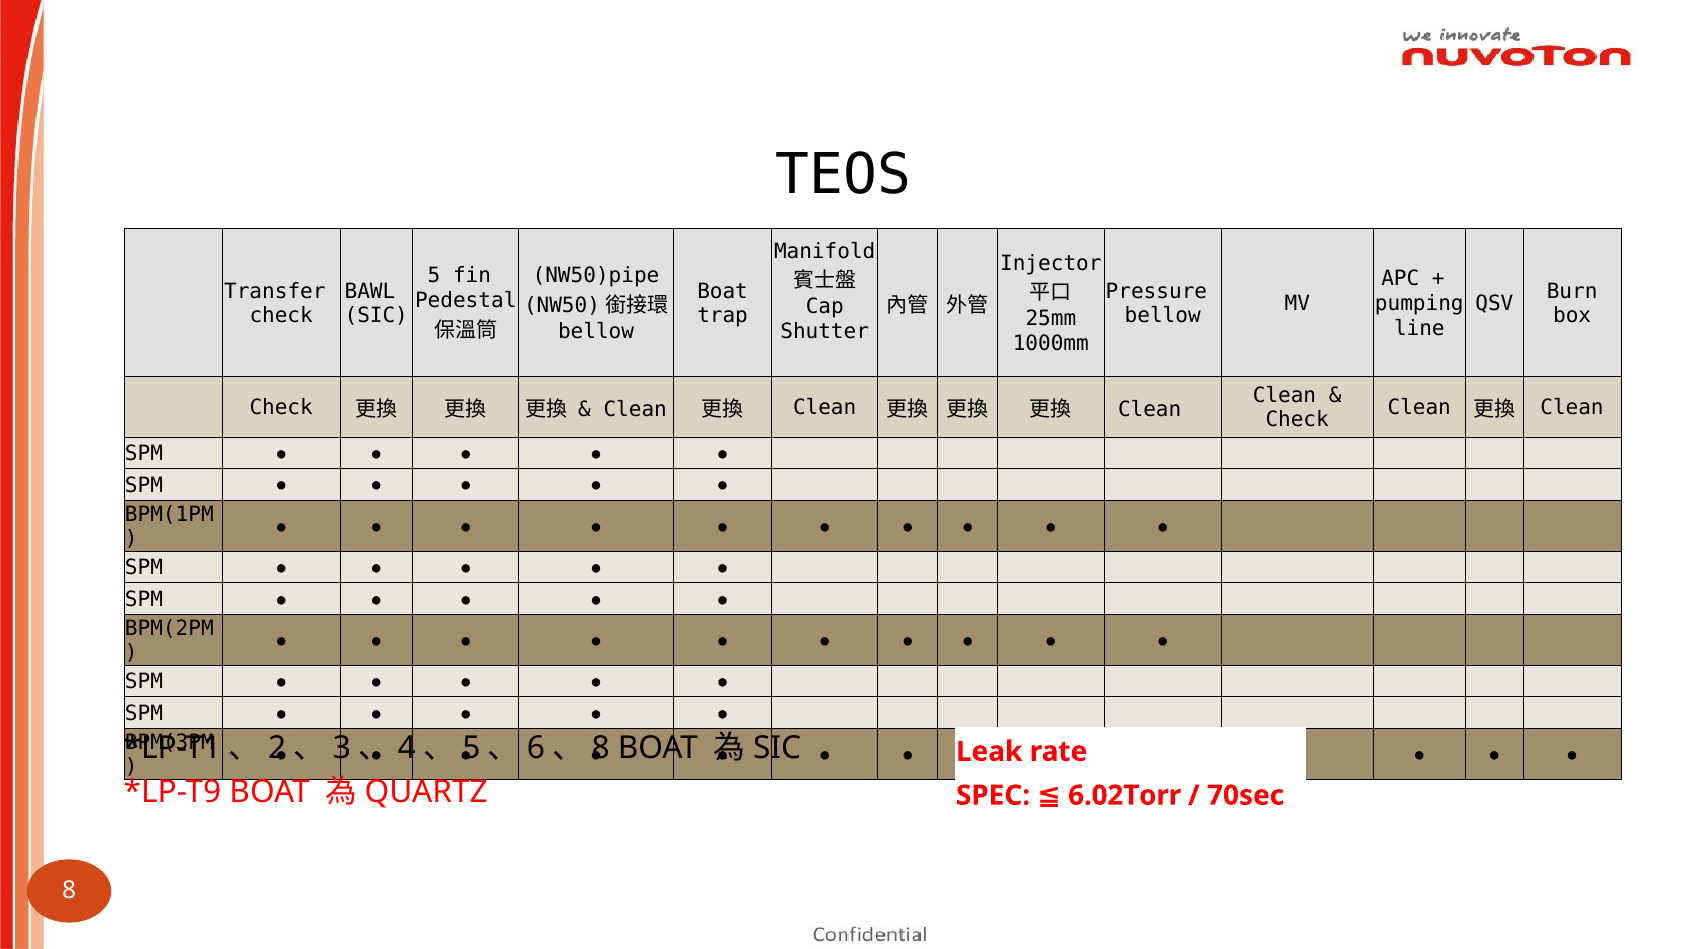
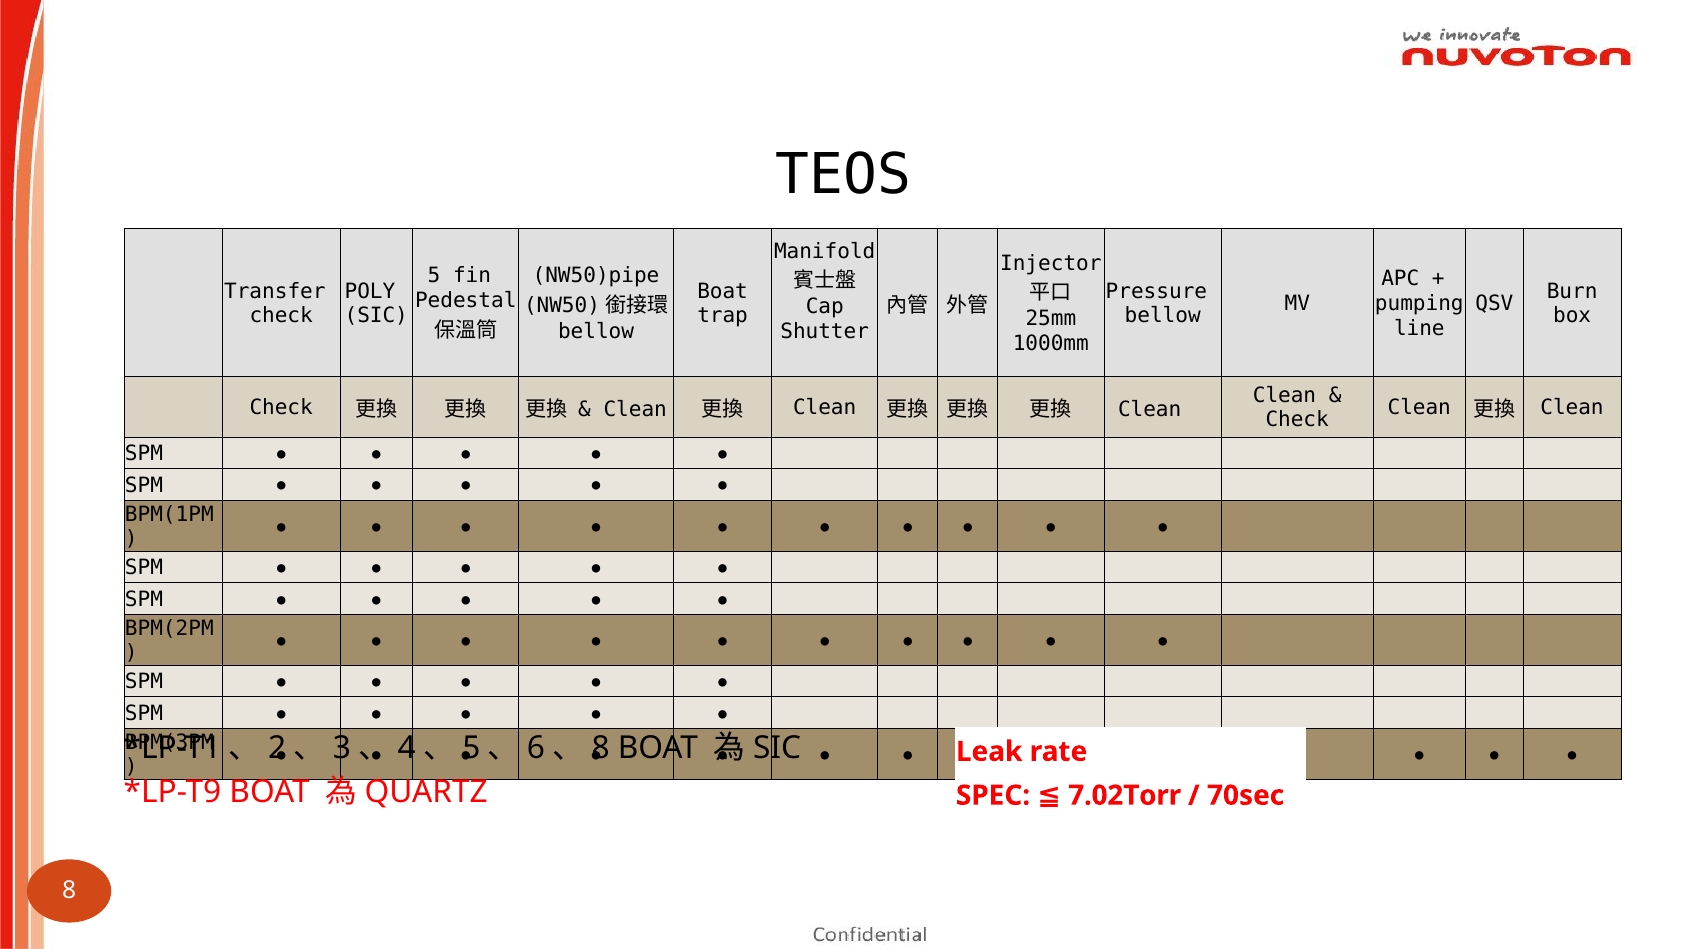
BAWL: BAWL -> POLY (370, 291)
6.02Torr: 6.02Torr -> 7.02Torr (1125, 795)
